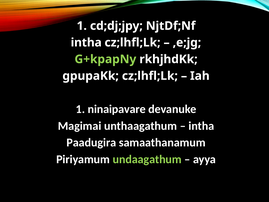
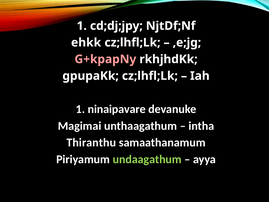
intha: intha -> ehkk (86, 42)
G+kpapNy colour: light green -> pink (105, 59)
Paadugira: Paadugira -> Thiranthu (91, 142)
